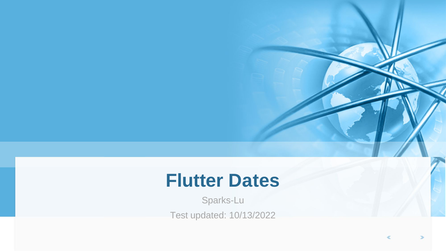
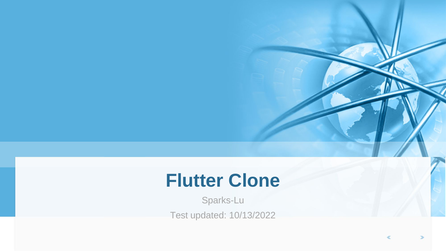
Dates: Dates -> Clone (254, 181)
